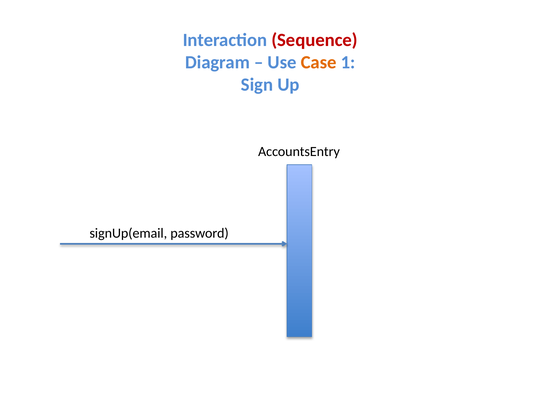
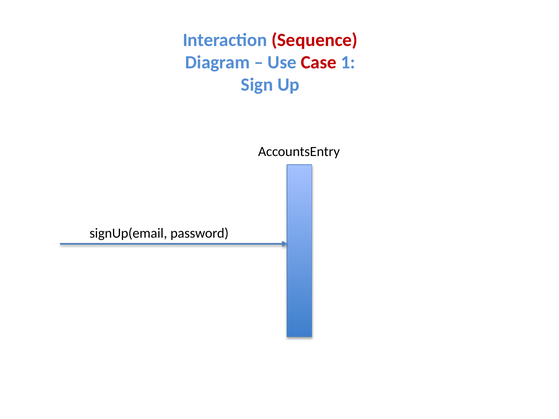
Case colour: orange -> red (319, 63)
